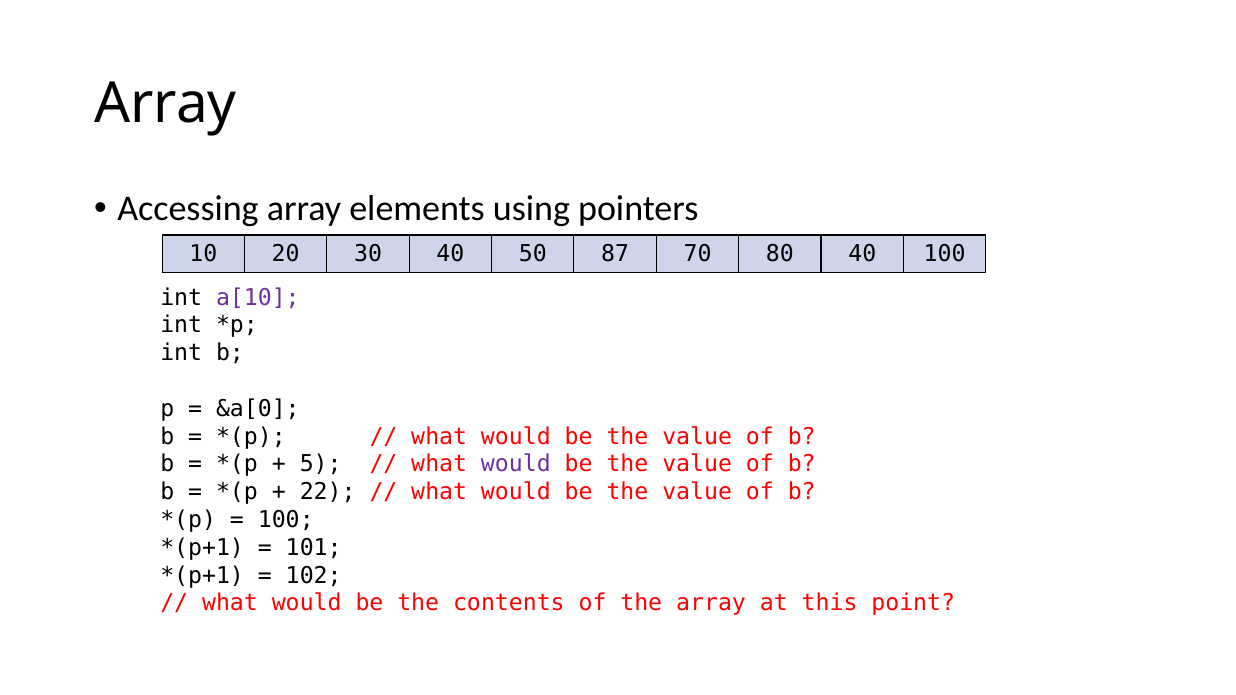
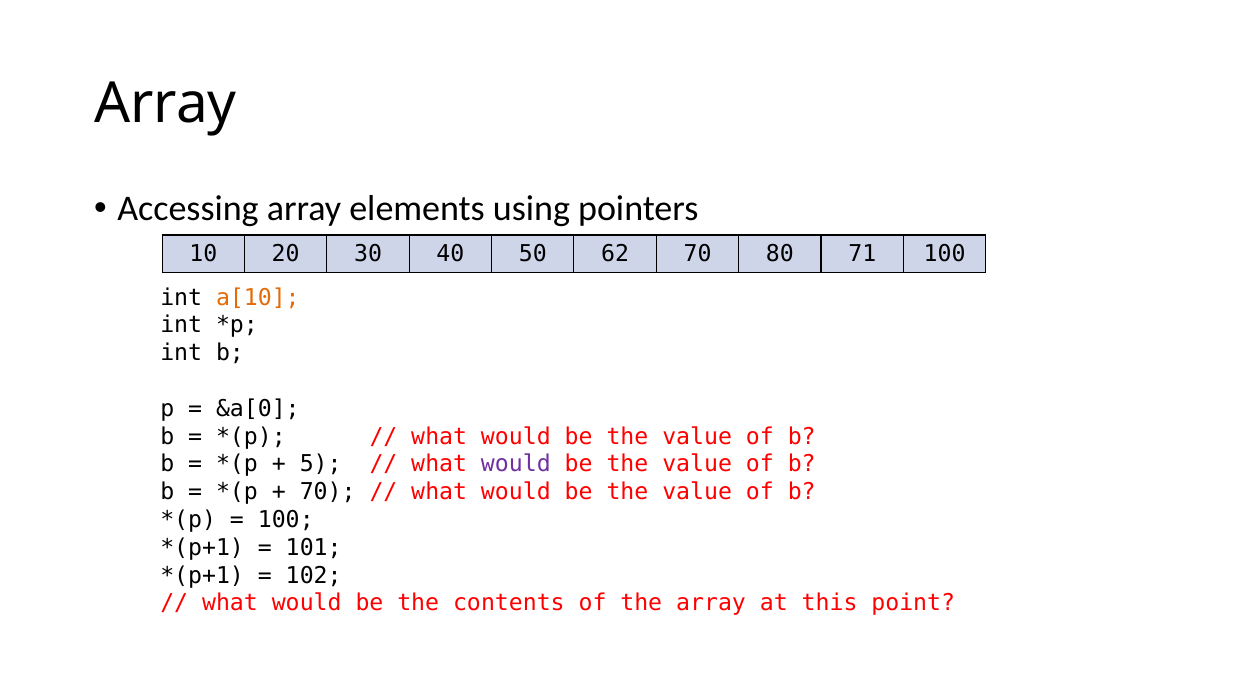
87: 87 -> 62 (615, 254)
80 40: 40 -> 71 (862, 254)
a[10 colour: purple -> orange (258, 298)
22: 22 -> 70 (328, 492)
